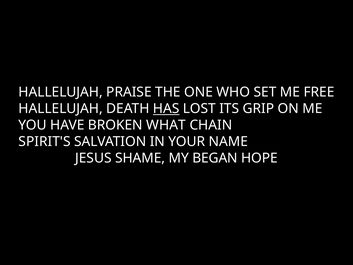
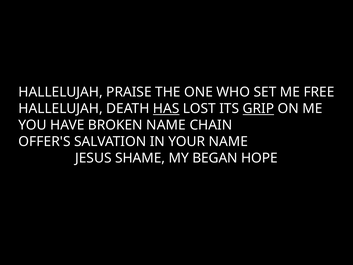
GRIP underline: none -> present (258, 109)
BROKEN WHAT: WHAT -> NAME (166, 125)
SPIRIT'S: SPIRIT'S -> OFFER'S (44, 142)
